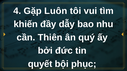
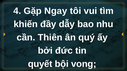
Luôn: Luôn -> Ngay (56, 11)
phục: phục -> vong (84, 64)
